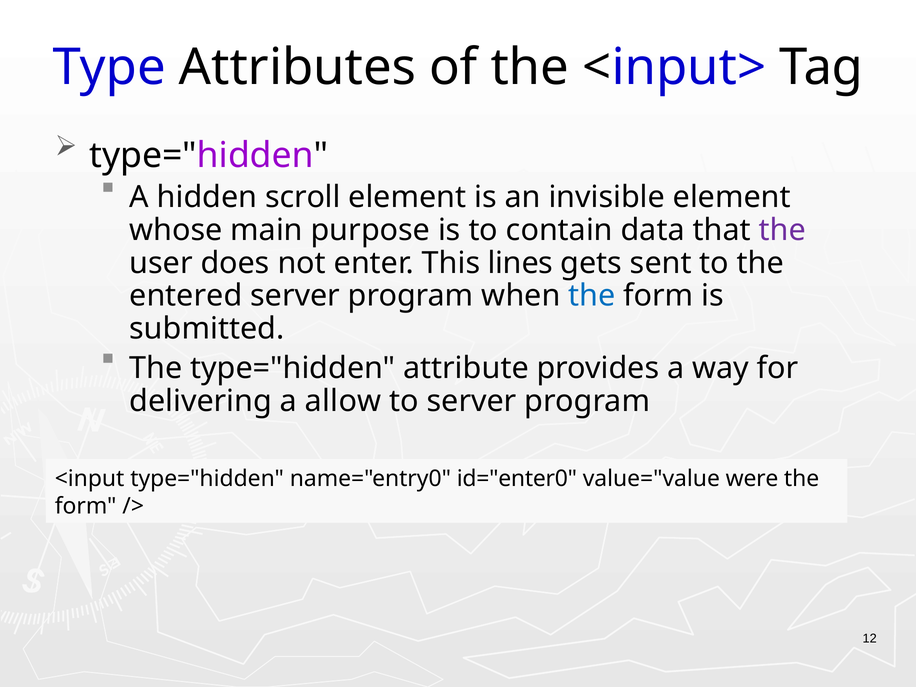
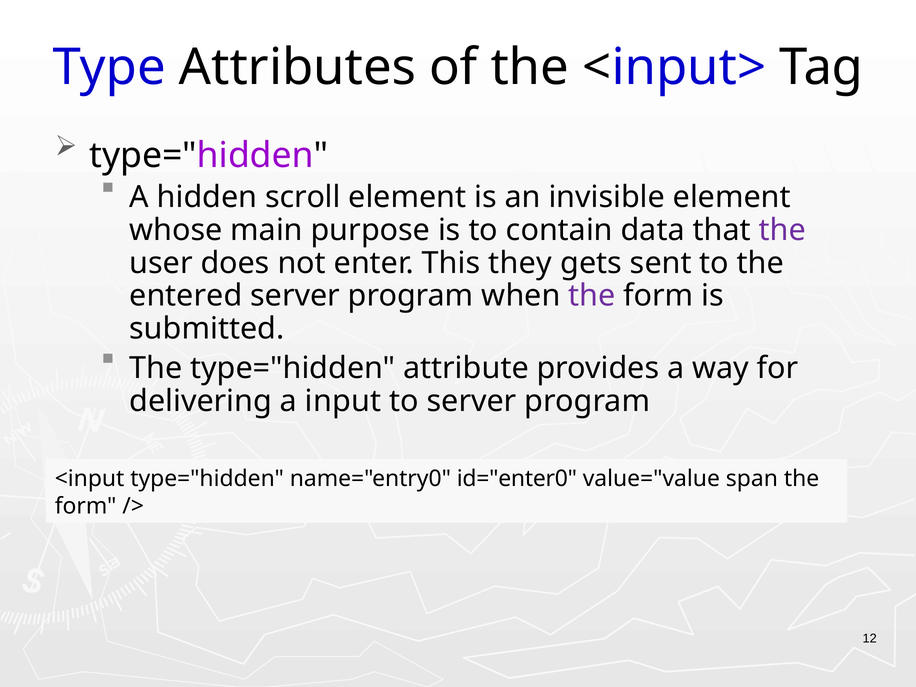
lines: lines -> they (520, 263)
the colour: blue -> purple (592, 296)
allow: allow -> input (343, 401)
were: were -> span (752, 479)
